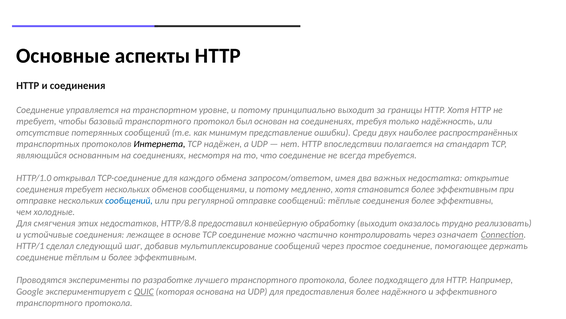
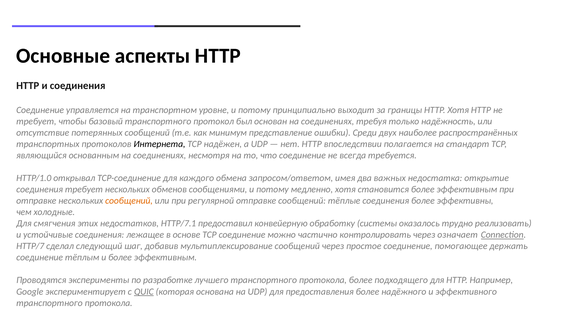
сообщений colour: blue -> orange (129, 200)
HTTP/8.8: HTTP/8.8 -> HTTP/7.1 (178, 223)
обработку выходит: выходит -> системы (377, 223)
HTTP/1: HTTP/1 -> HTTP/7 (30, 246)
